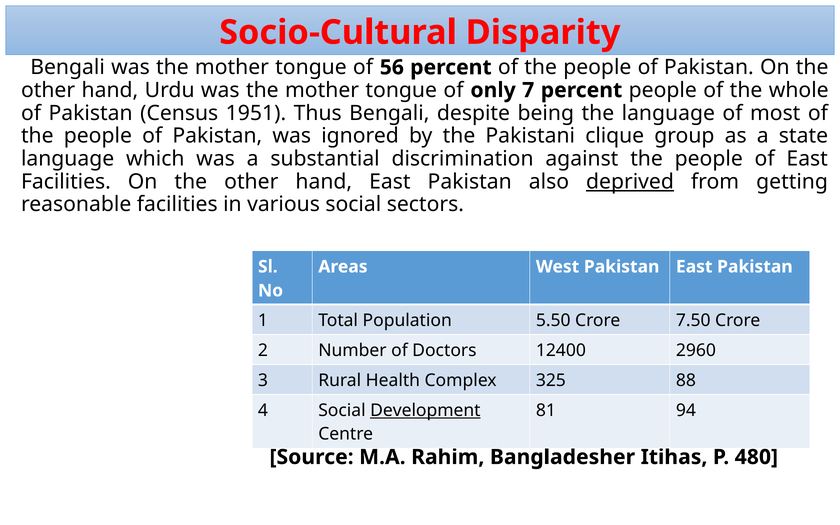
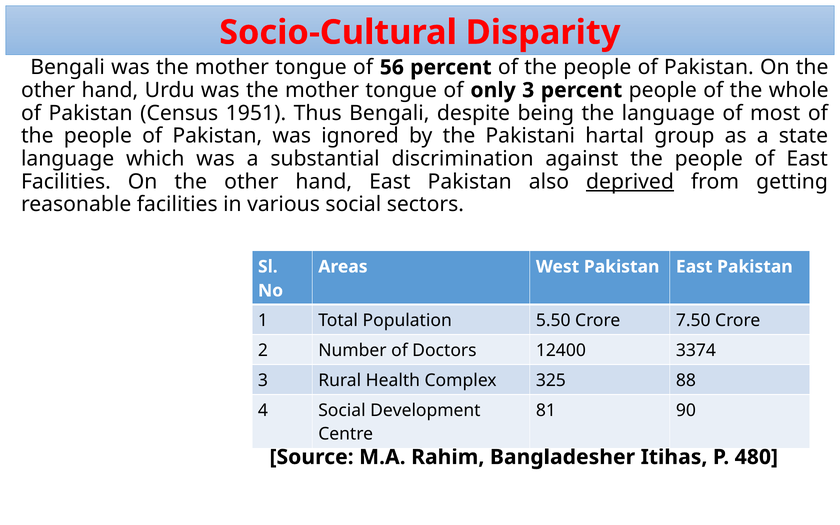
only 7: 7 -> 3 (528, 90)
clique: clique -> hartal (615, 136)
2960: 2960 -> 3374 (696, 350)
Development underline: present -> none (425, 410)
94: 94 -> 90 (686, 410)
